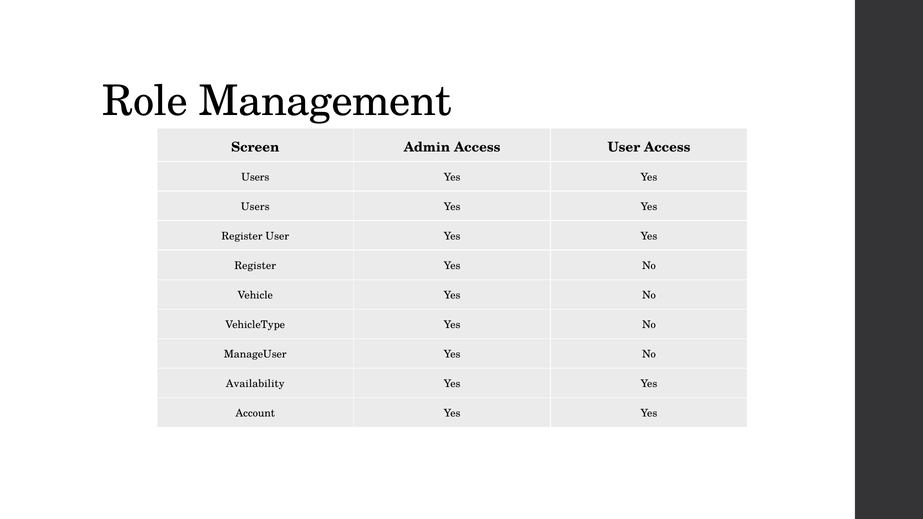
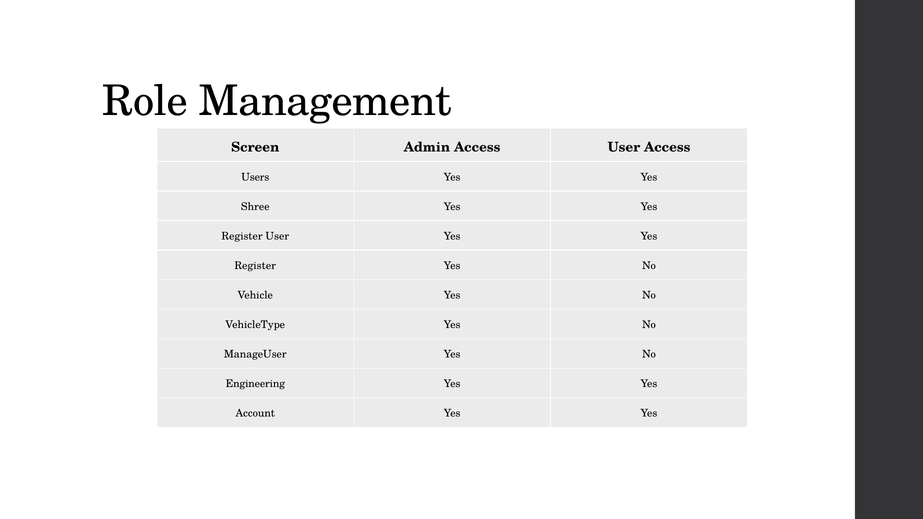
Users: Users -> Shree (255, 207)
Availability: Availability -> Engineering (255, 384)
